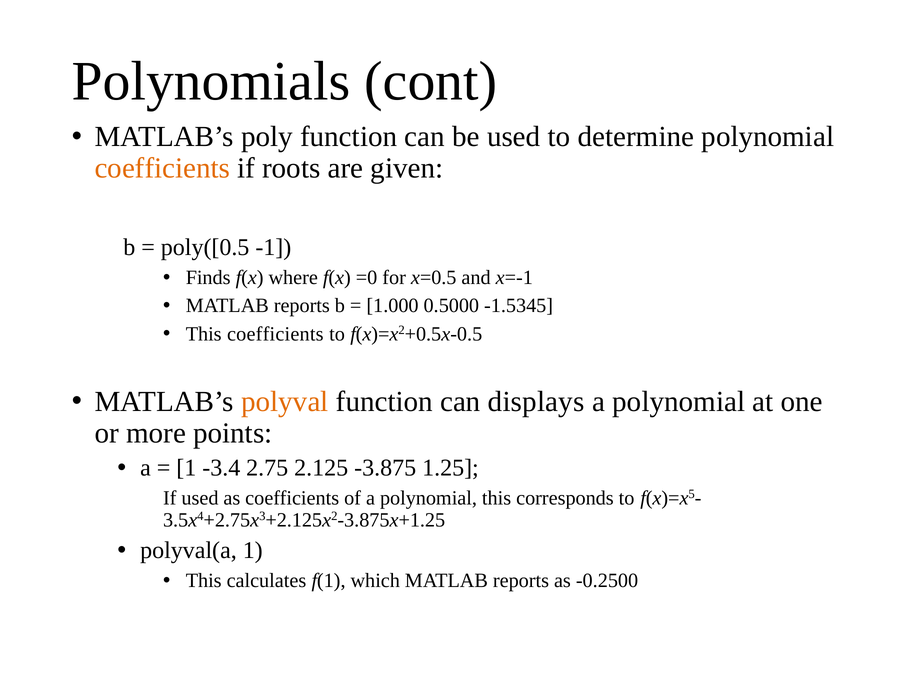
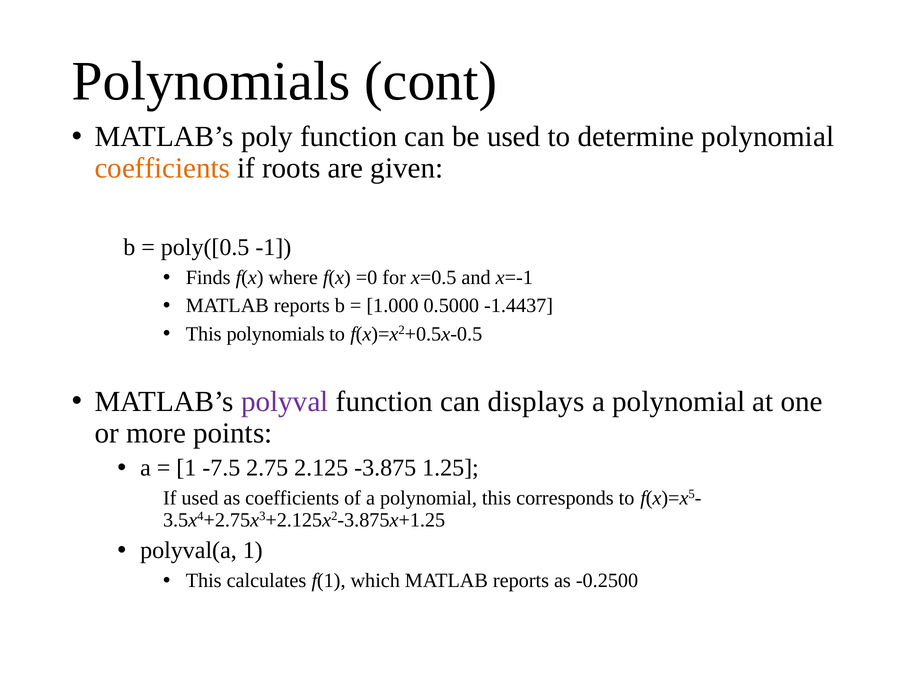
-1.5345: -1.5345 -> -1.4437 (519, 306)
This coefficients: coefficients -> polynomials (276, 334)
polyval colour: orange -> purple (285, 401)
-3.4: -3.4 -> -7.5 (221, 468)
